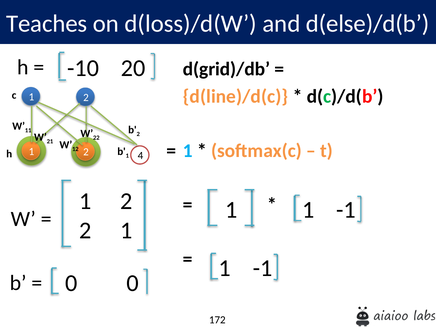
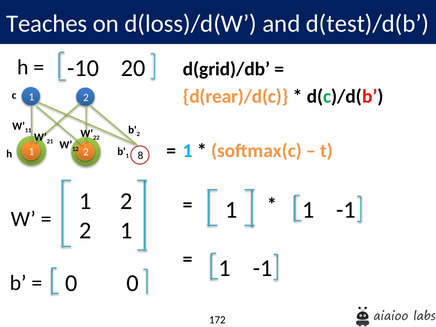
d(else)/d(b: d(else)/d(b -> d(test)/d(b (368, 24)
d(line)/d(c: d(line)/d(c -> d(rear)/d(c (236, 96)
4: 4 -> 8 (140, 156)
